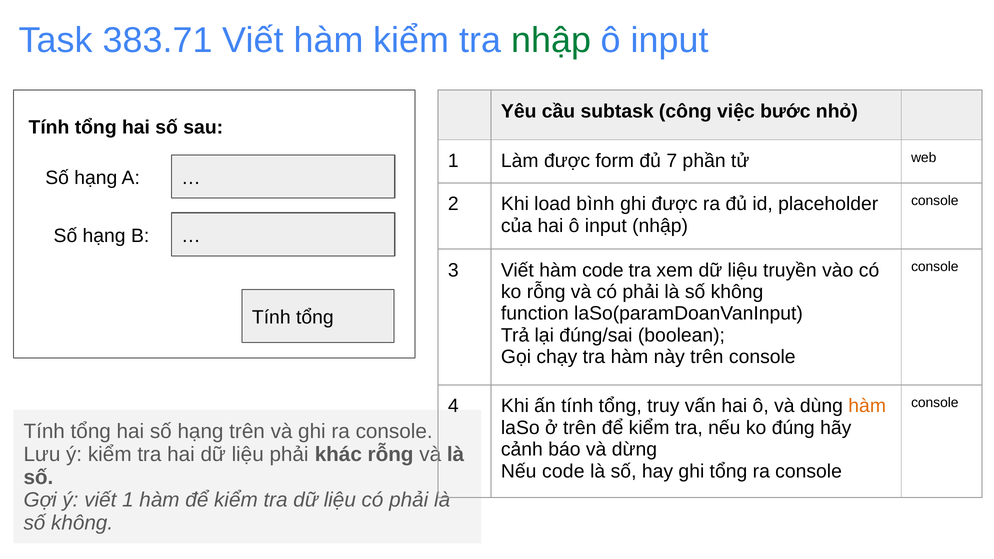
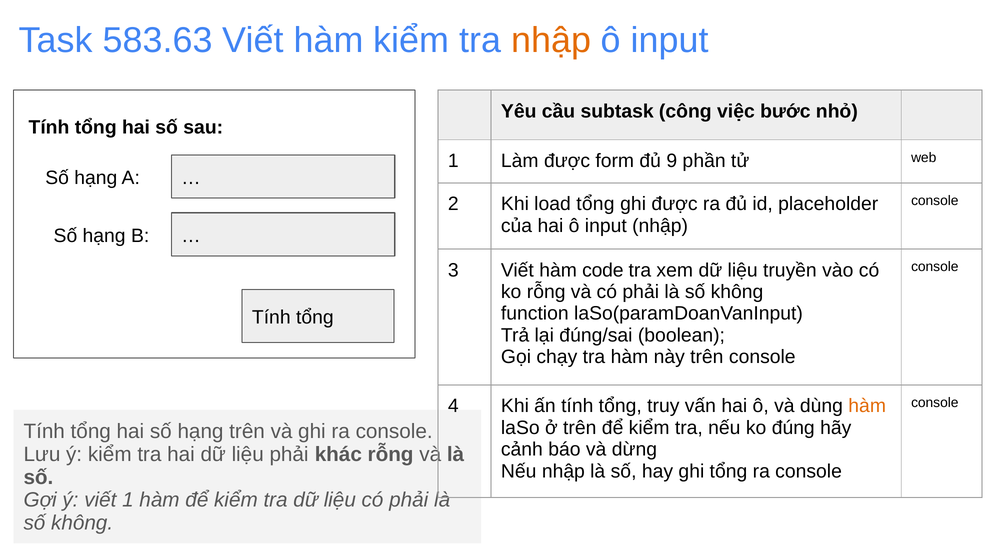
383.71: 383.71 -> 583.63 (158, 40)
nhập colour: green -> orange (551, 40)
7: 7 -> 9 (672, 161)
load bình: bình -> tổng (595, 204)
Nếu code: code -> nhập (563, 471)
